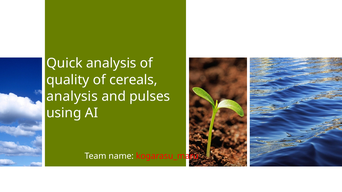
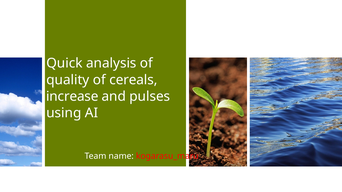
analysis: analysis -> increase (72, 97)
